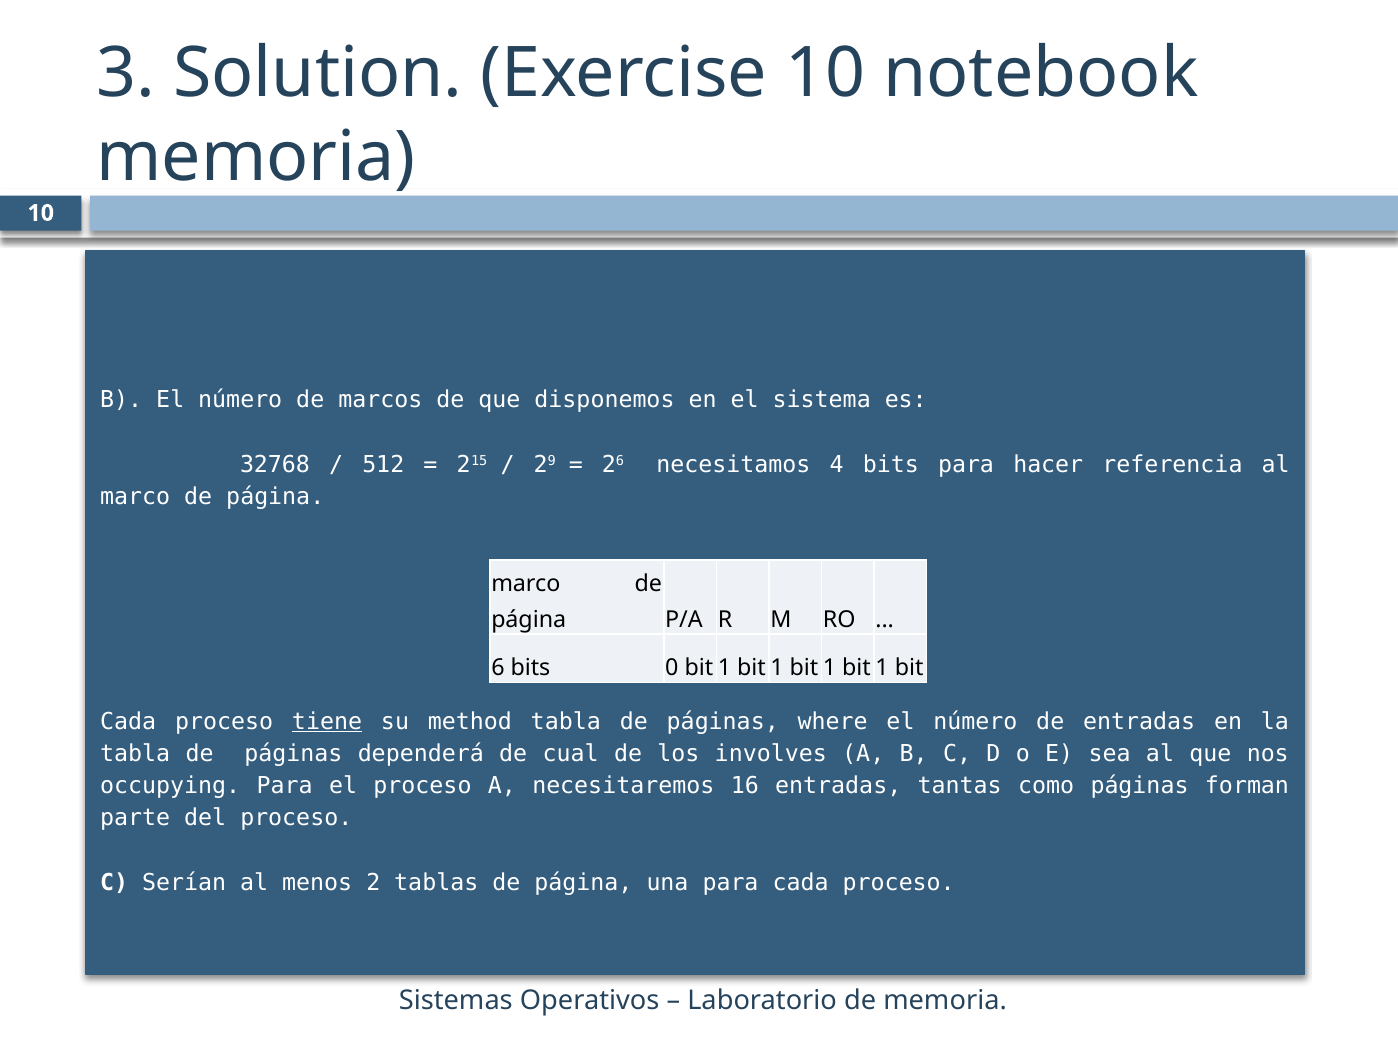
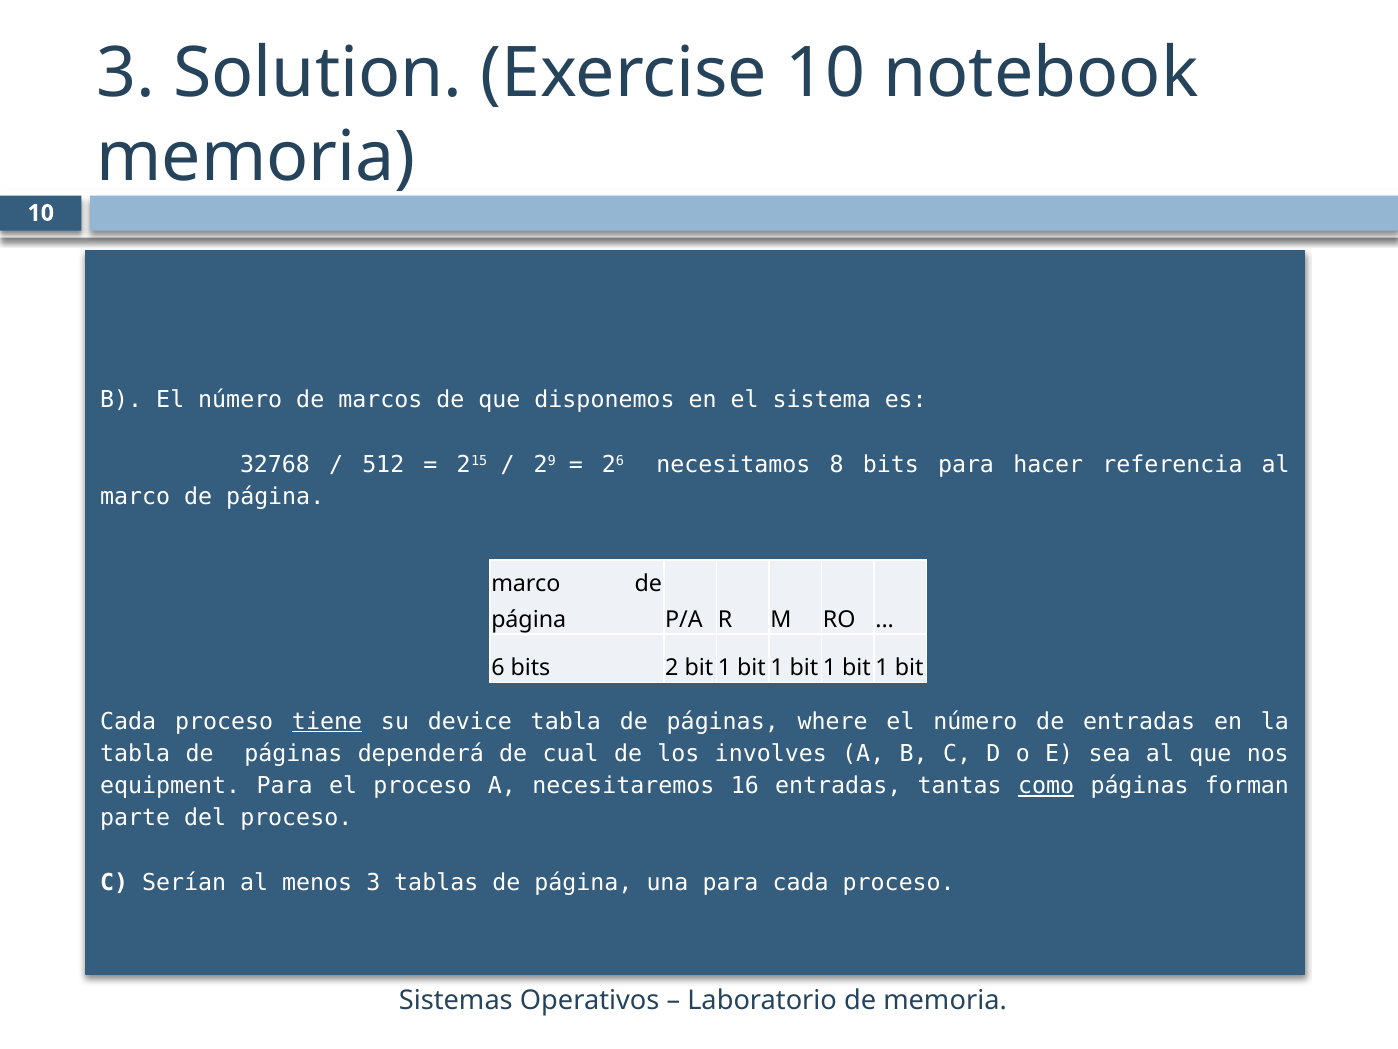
4: 4 -> 8 (837, 464)
0: 0 -> 2 (672, 668)
method: method -> device (470, 721)
occupying: occupying -> equipment (170, 786)
como underline: none -> present (1046, 786)
menos 2: 2 -> 3 (373, 882)
